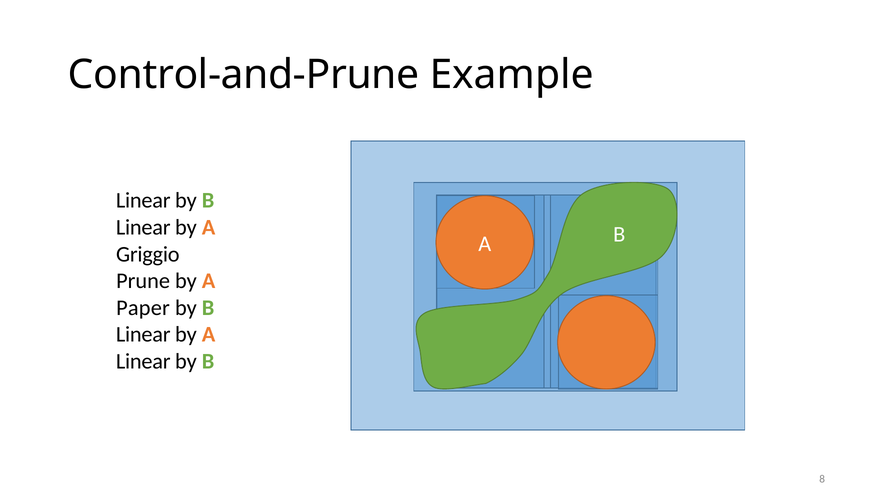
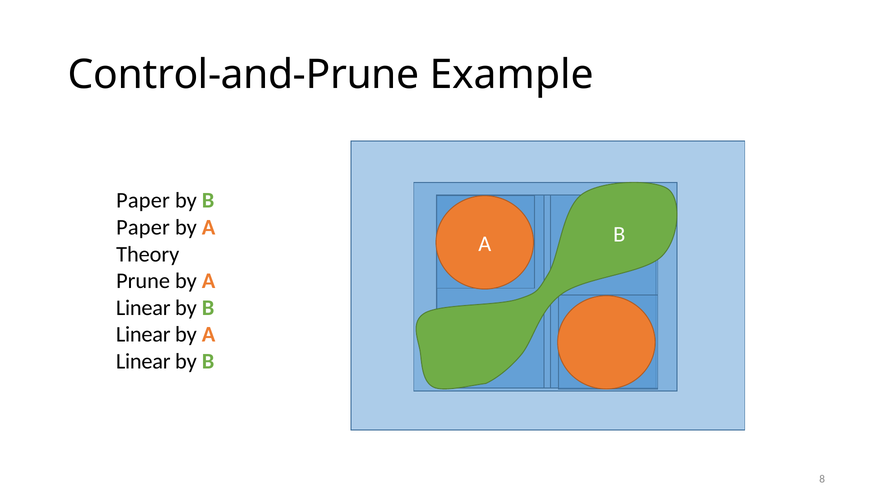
Linear: Linear -> Paper (143, 201)
Linear: Linear -> Paper (143, 228)
Griggio: Griggio -> Theory (148, 254)
Paper: Paper -> Linear (143, 308)
